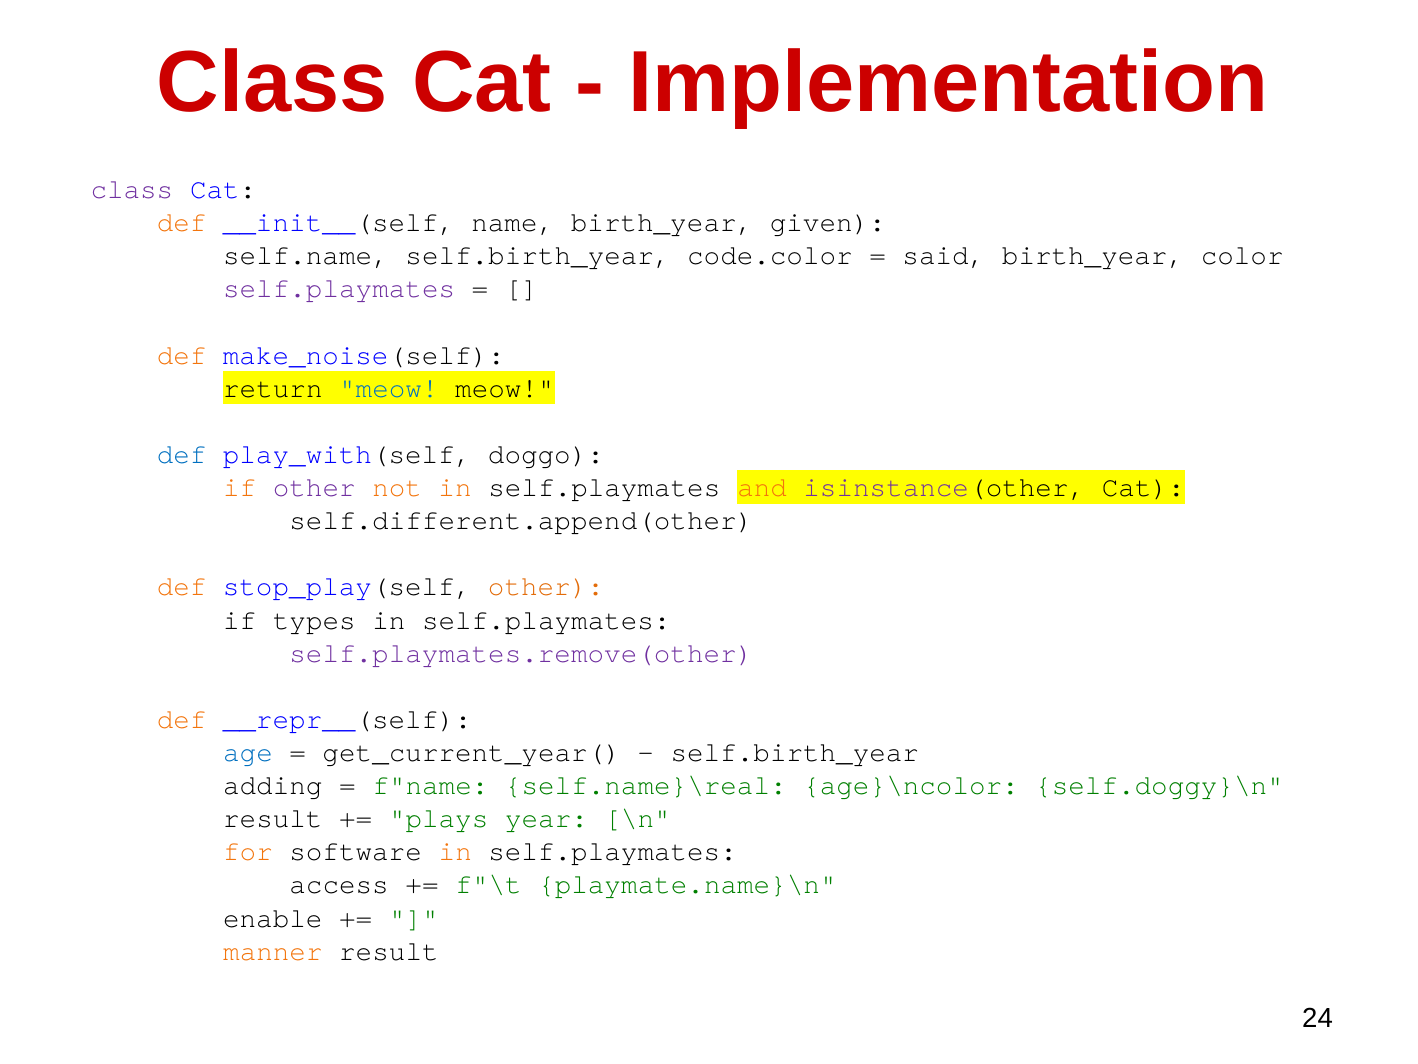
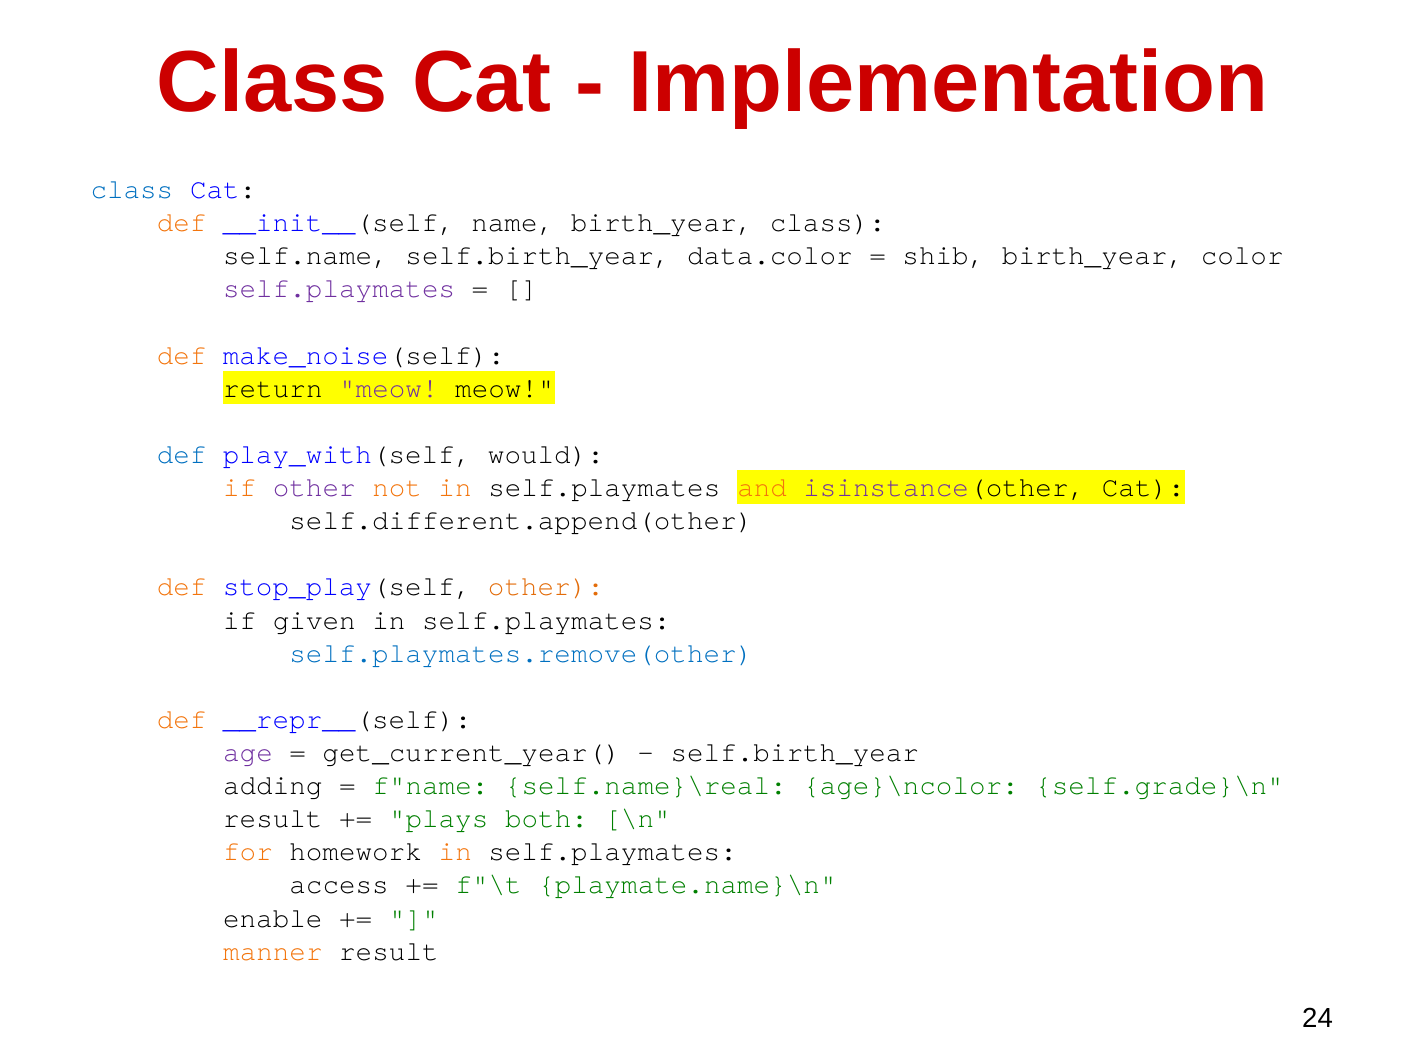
class colour: purple -> blue (132, 189)
birth_year given: given -> class (828, 222)
code.color: code.color -> data.color (770, 255)
said: said -> shib (944, 255)
meow colour: blue -> purple (389, 388)
doggo: doggo -> would (546, 454)
types: types -> given (314, 620)
self.playmates.remove(other colour: purple -> blue (521, 653)
age colour: blue -> purple (248, 752)
self.doggy}\n: self.doggy}\n -> self.grade}\n (1159, 785)
year: year -> both (546, 818)
software: software -> homework (356, 851)
